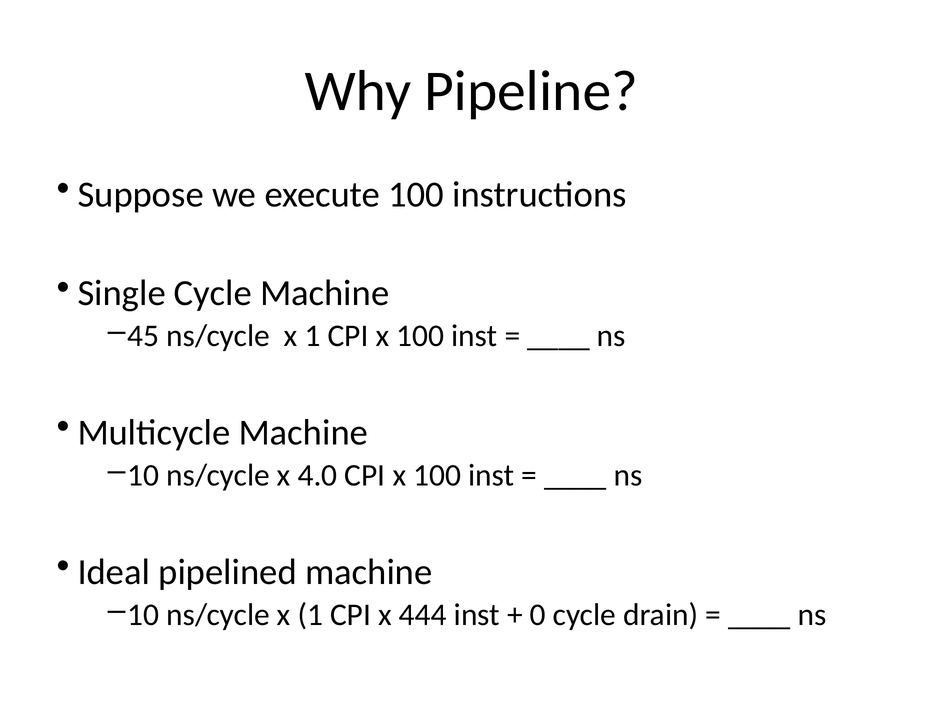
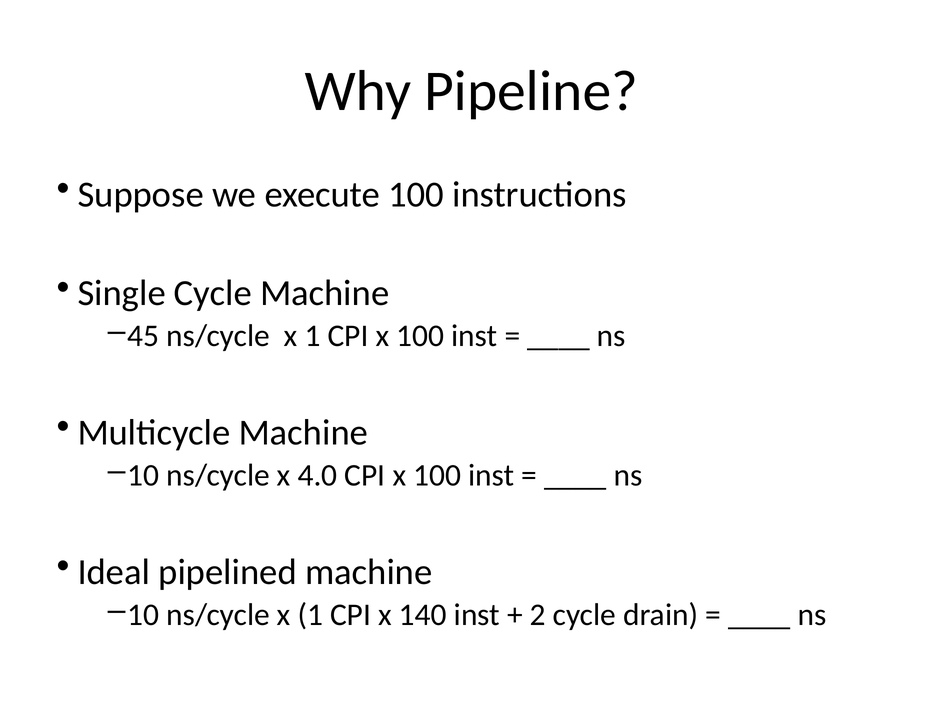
444: 444 -> 140 (423, 614)
0: 0 -> 2 (538, 614)
